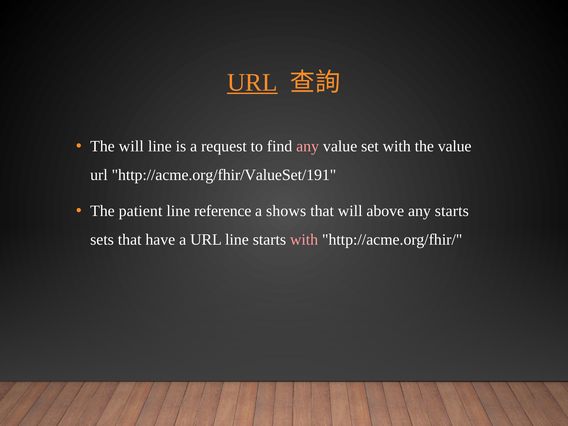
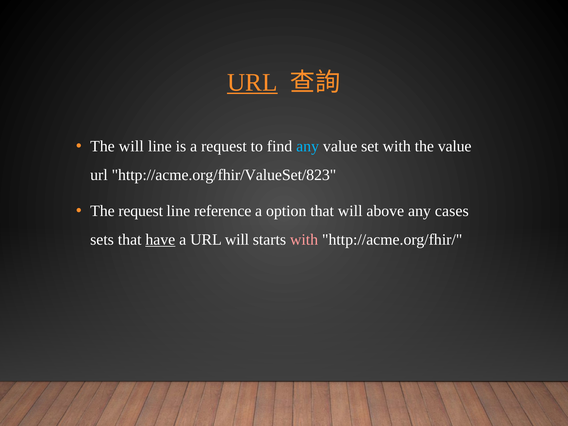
any colour: pink -> light blue (308, 146)
http://acme.org/fhir/ValueSet/191: http://acme.org/fhir/ValueSet/191 -> http://acme.org/fhir/ValueSet/823 (224, 175)
The patient: patient -> request (141, 211)
shows: shows -> option (286, 211)
any starts: starts -> cases (452, 211)
have underline: none -> present (160, 240)
URL line: line -> will (237, 240)
